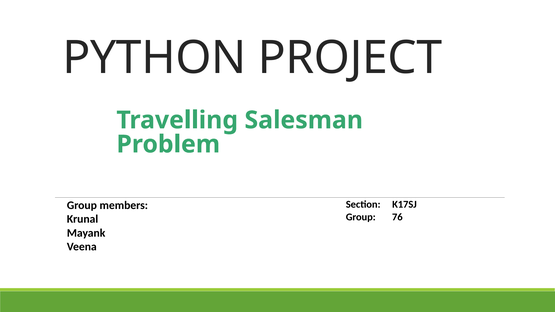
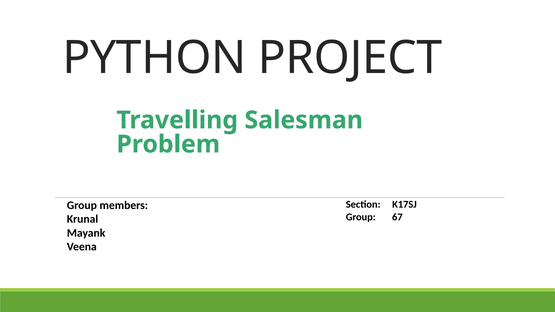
76: 76 -> 67 (397, 217)
